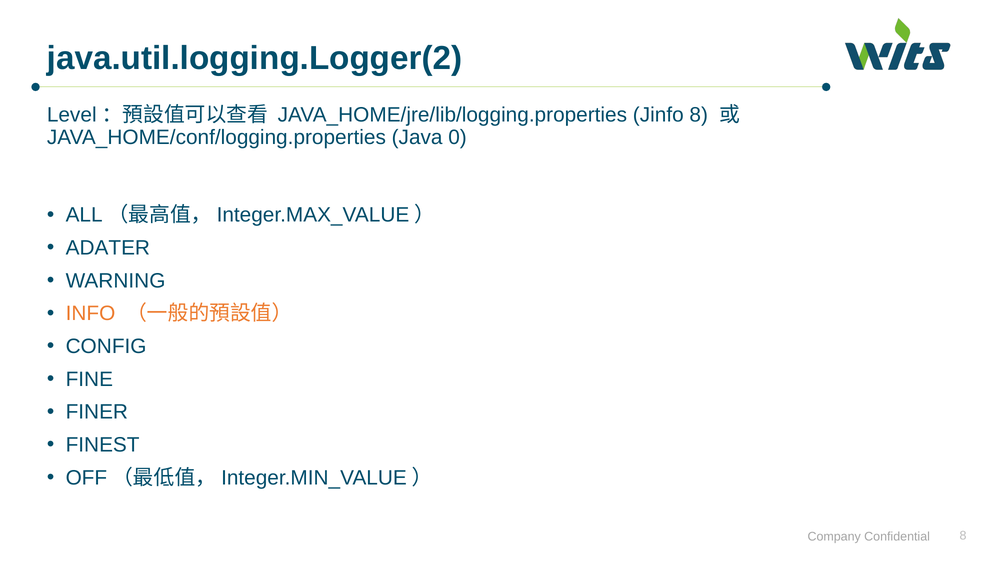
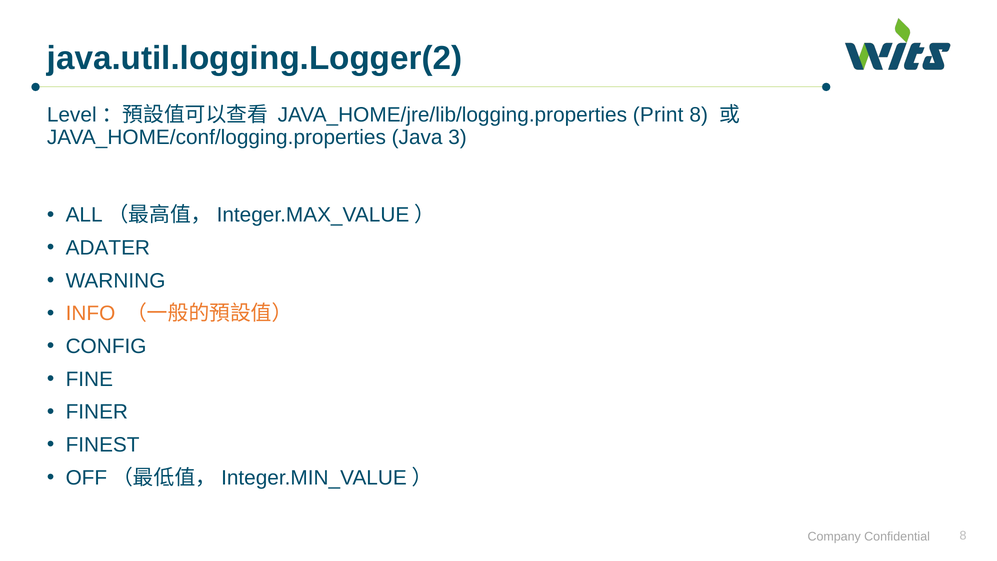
Jinfo: Jinfo -> Print (658, 115)
0: 0 -> 3 (457, 137)
